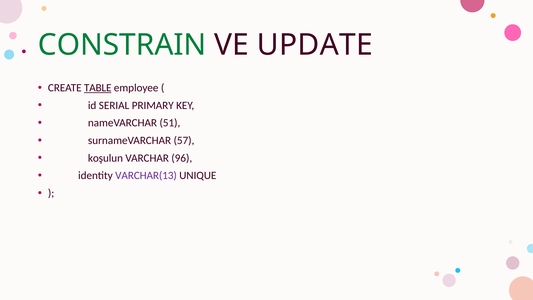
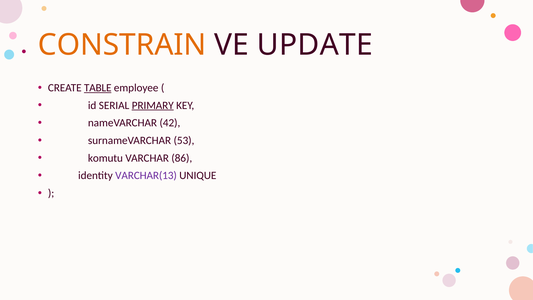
CONSTRAIN colour: green -> orange (122, 45)
PRIMARY underline: none -> present (153, 105)
51: 51 -> 42 (170, 123)
57: 57 -> 53 (184, 140)
koşulun: koşulun -> komutu (105, 158)
96: 96 -> 86 (182, 158)
